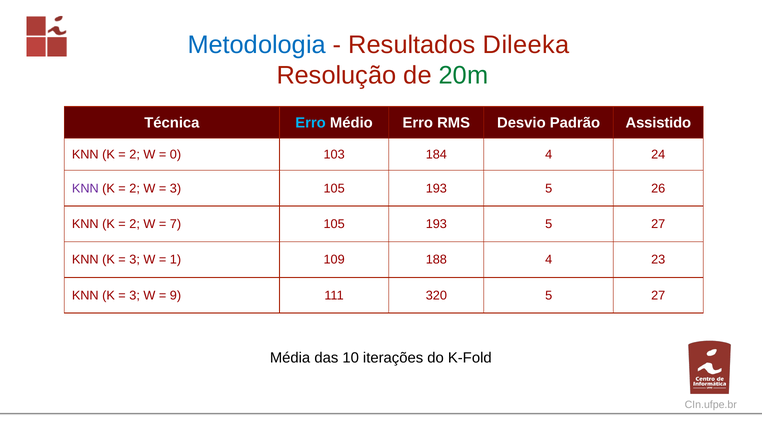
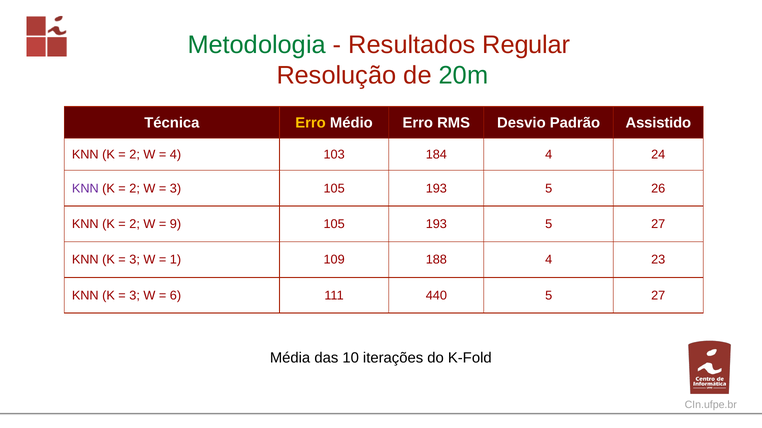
Metodologia colour: blue -> green (257, 45)
Dileeka: Dileeka -> Regular (526, 45)
Erro colour: light blue -> yellow (311, 123)
0: 0 -> 4 (175, 155)
7: 7 -> 9 (175, 224)
9: 9 -> 6 (175, 296)
320: 320 -> 440 (436, 296)
